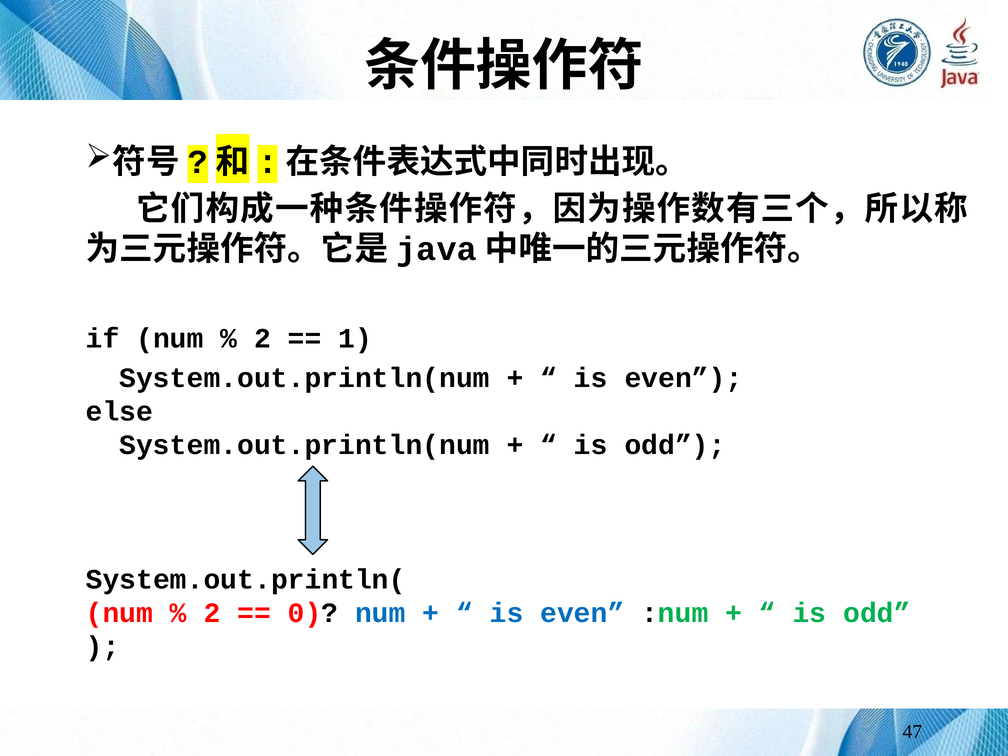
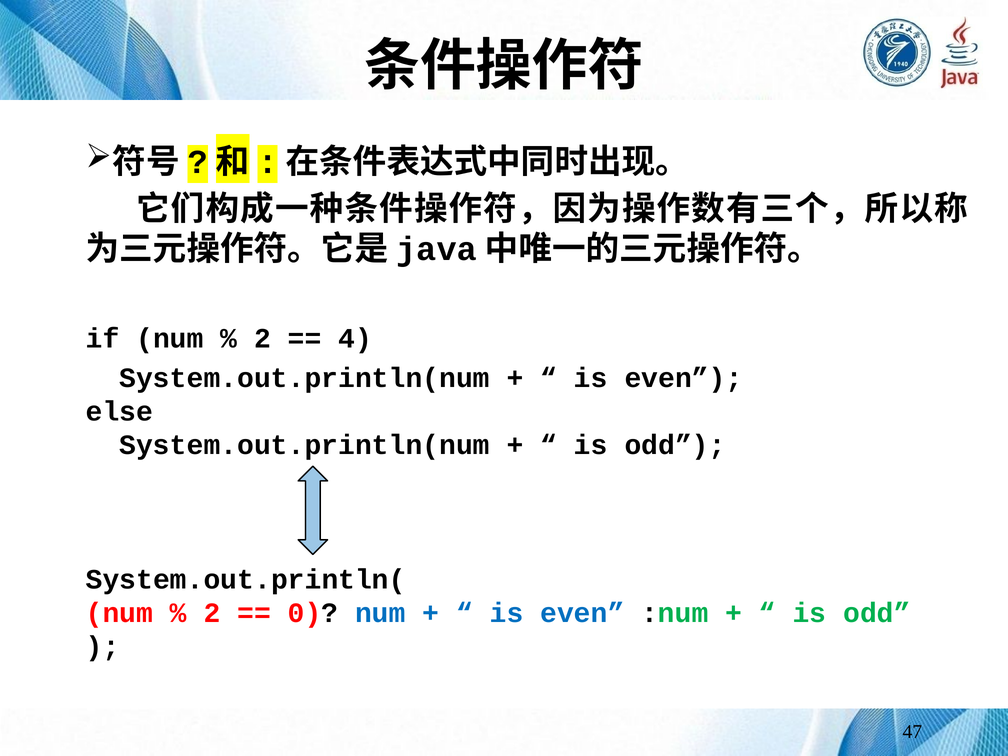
1: 1 -> 4 (355, 339)
